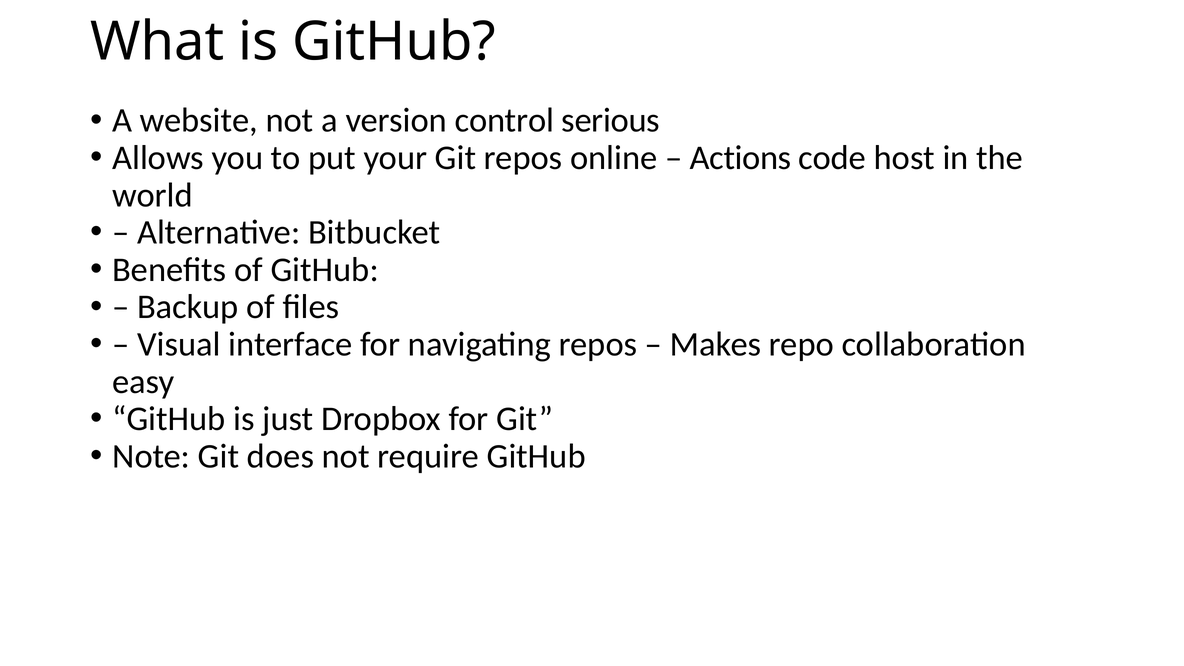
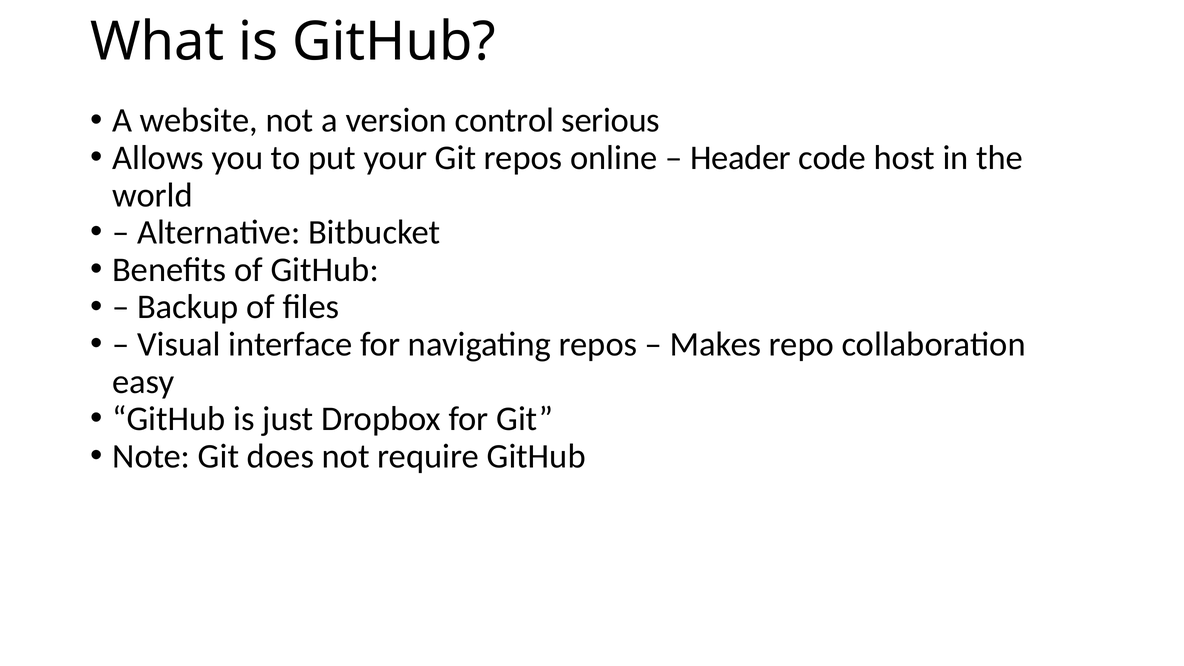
Actions: Actions -> Header (741, 158)
